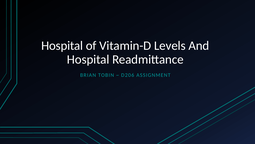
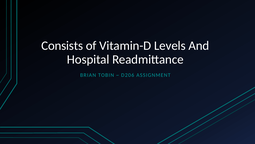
Hospital: Hospital -> Consists (62, 45)
